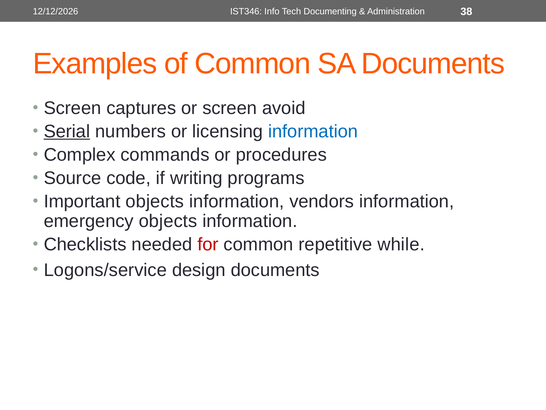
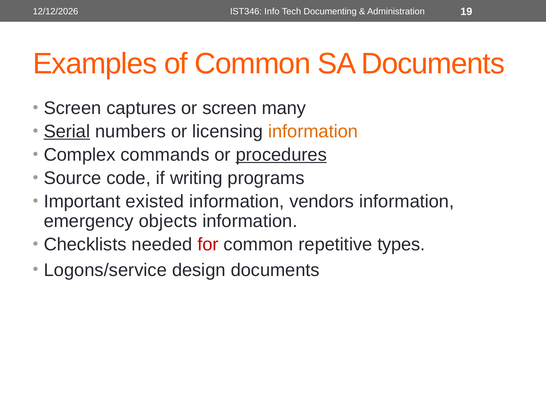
38: 38 -> 19 (466, 12)
avoid: avoid -> many (284, 108)
information colour: blue -> orange (313, 131)
procedures underline: none -> present (281, 155)
Important objects: objects -> existed (155, 201)
while: while -> types (401, 244)
